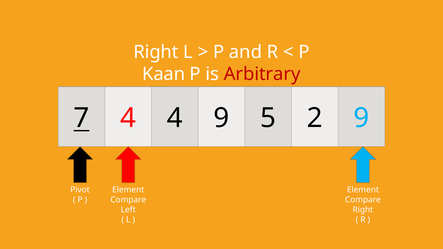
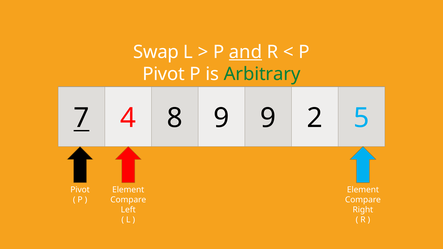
Right: Right -> Swap (156, 52)
and underline: none -> present (246, 52)
Kaan: Kaan -> Pivot (164, 74)
Arbitrary colour: red -> green (262, 74)
4 4: 4 -> 8 (175, 118)
9 5: 5 -> 9 (268, 118)
2 9: 9 -> 5 (362, 118)
